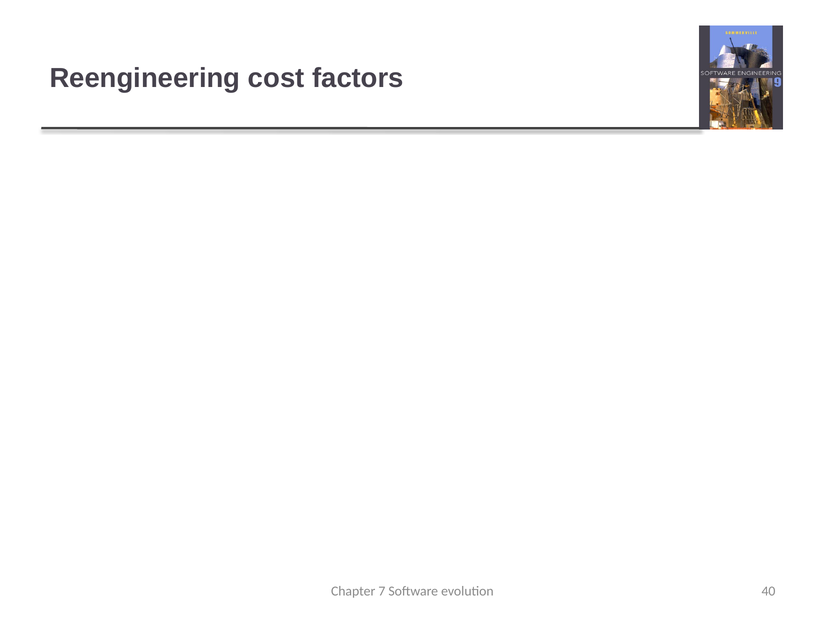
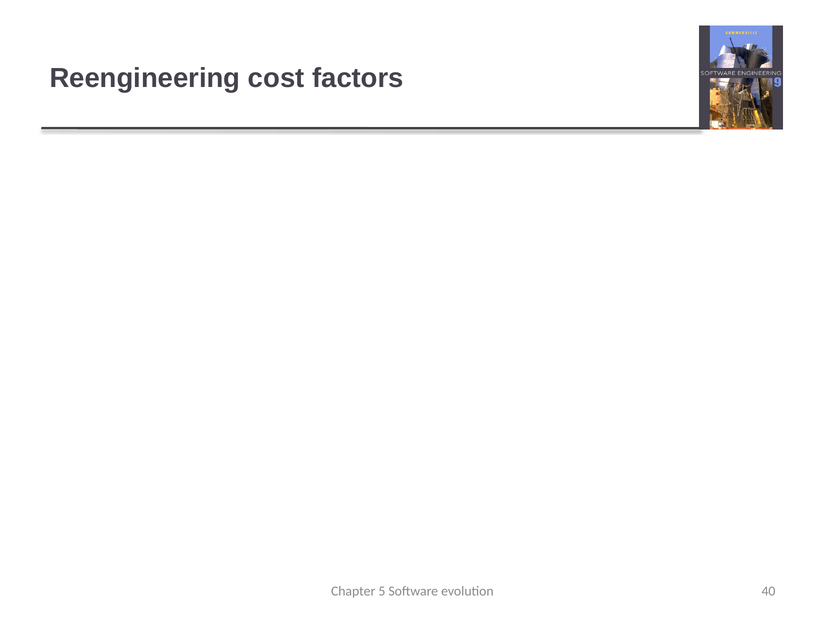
7: 7 -> 5 (382, 591)
